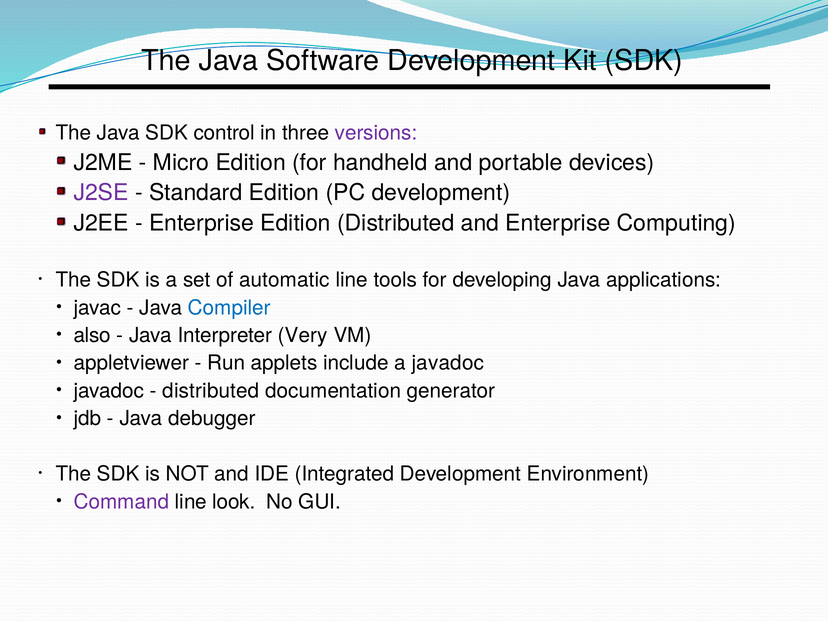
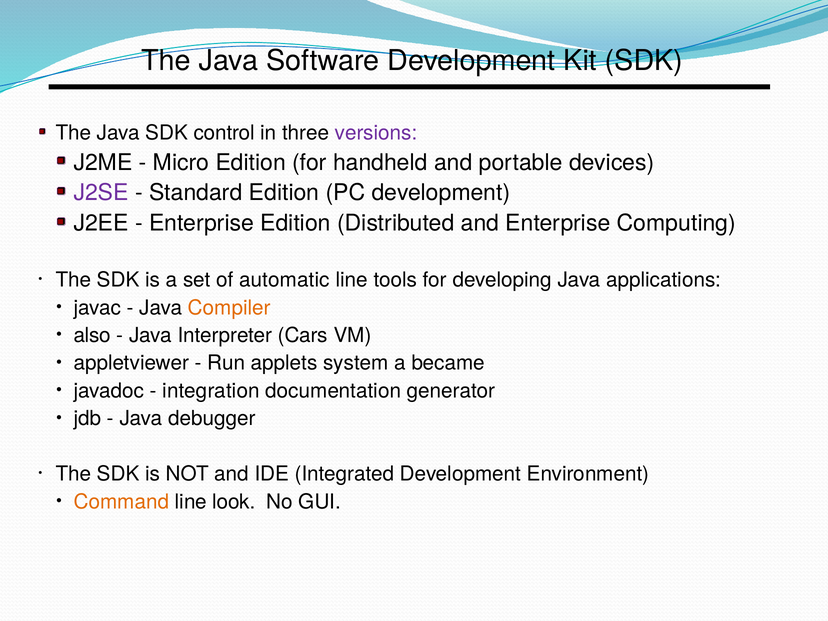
Compiler colour: blue -> orange (229, 308)
Very: Very -> Cars (303, 335)
include: include -> system (356, 363)
a javadoc: javadoc -> became (448, 363)
distributed: distributed -> integration (211, 391)
Command colour: purple -> orange (121, 502)
